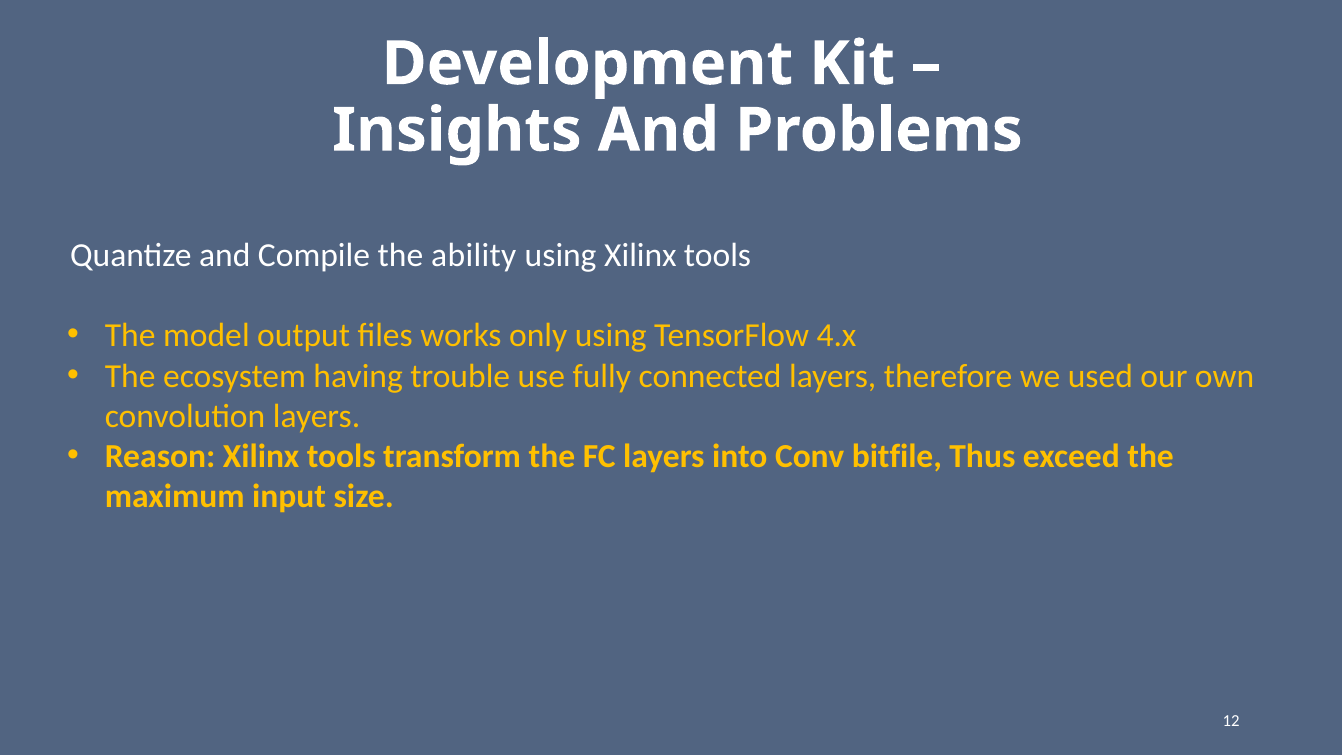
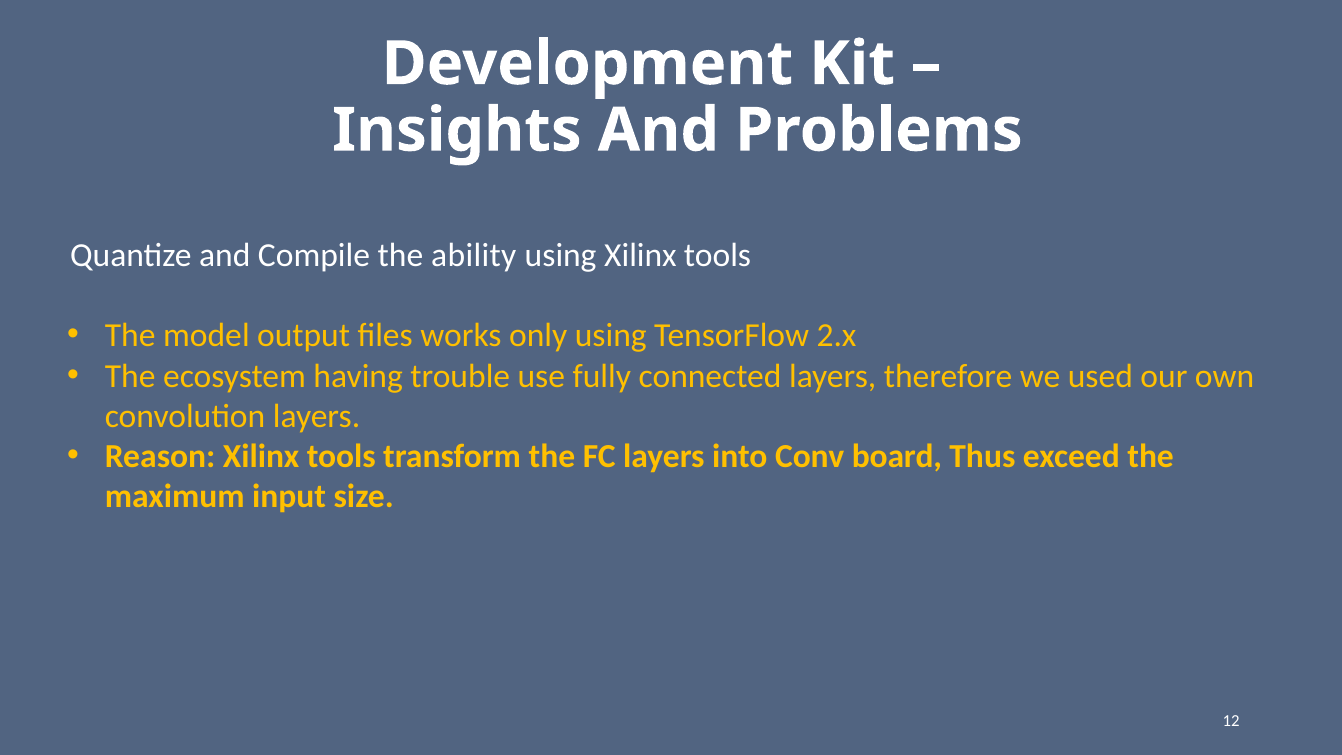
4.x: 4.x -> 2.x (837, 336)
bitfile: bitfile -> board (897, 456)
